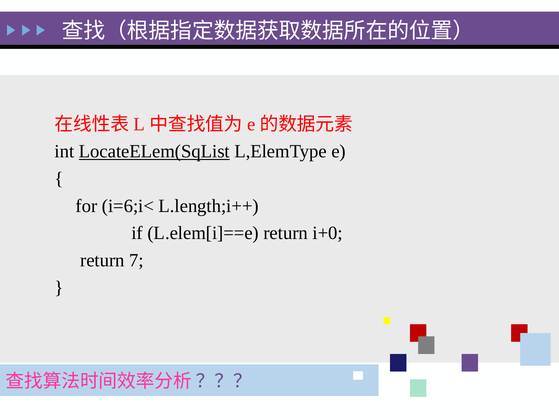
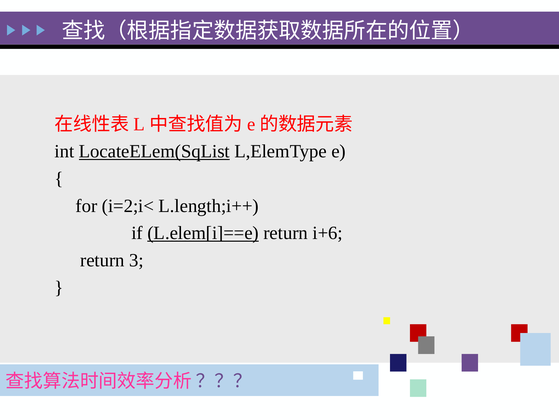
i=6;i<: i=6;i< -> i=2;i< (128, 205)
L.elem[i]==e underline: none -> present (203, 233)
i+0: i+0 -> i+6 (328, 233)
7: 7 -> 3 (137, 260)
